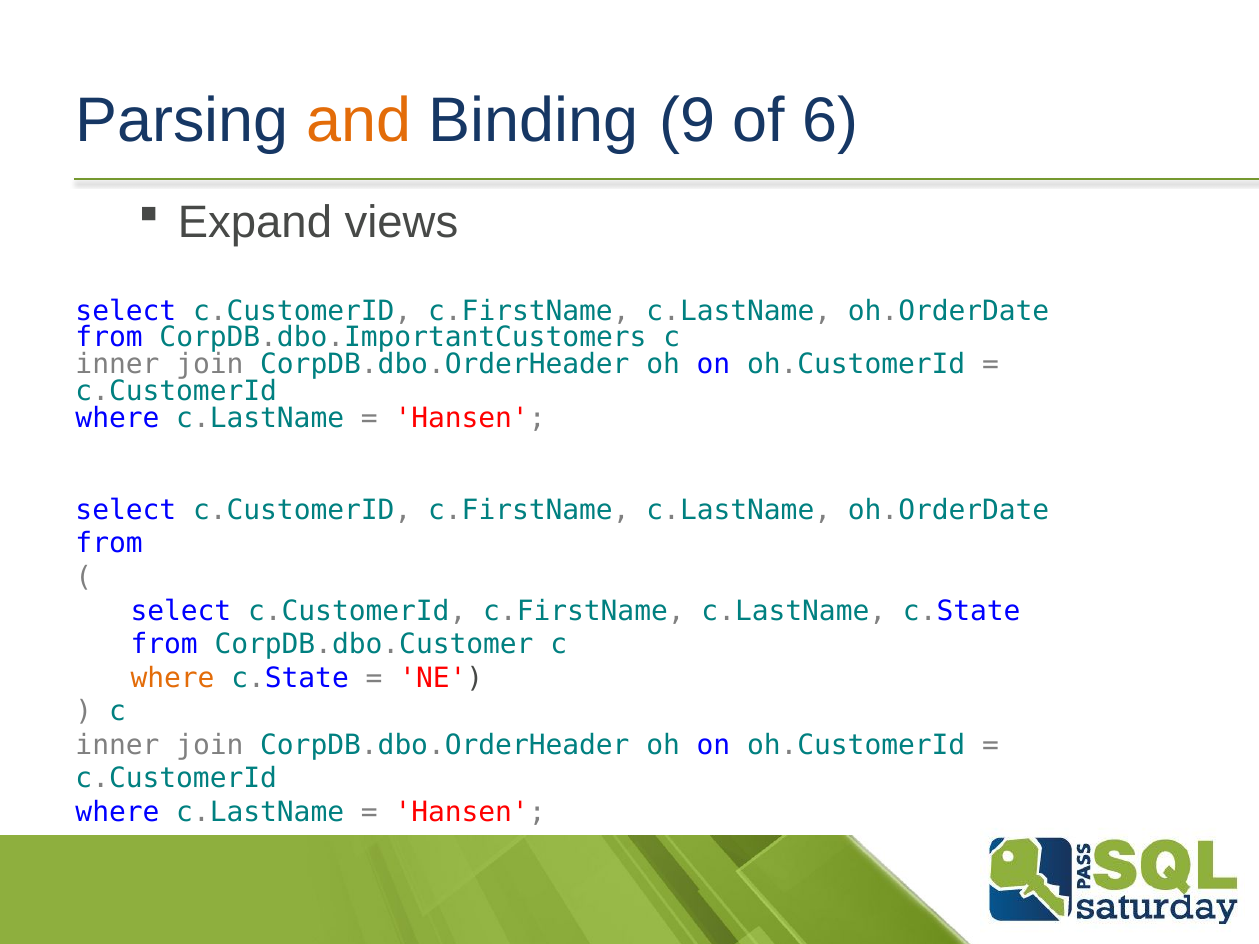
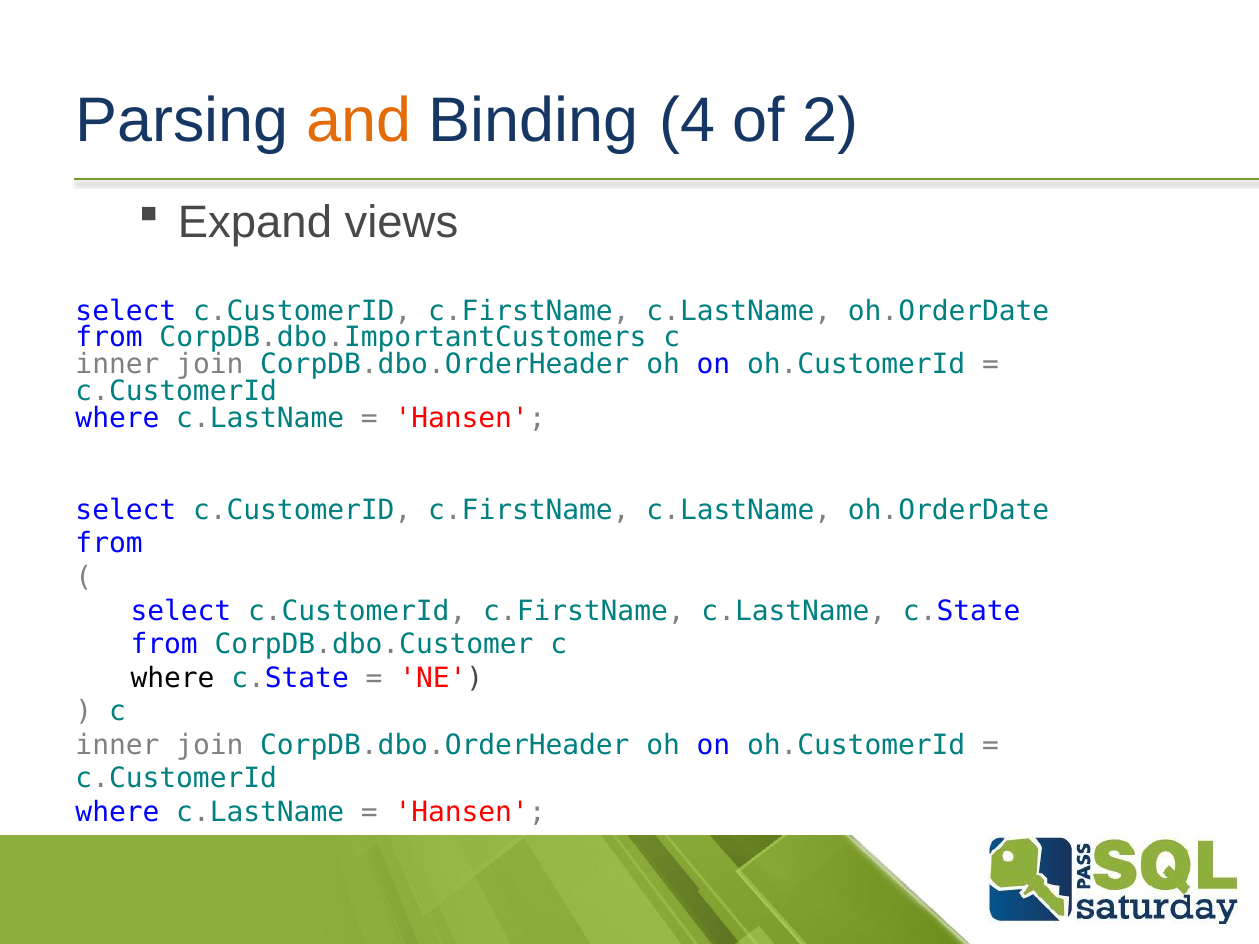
9: 9 -> 4 (687, 121)
6: 6 -> 2 (831, 121)
where colour: orange -> black (173, 678)
